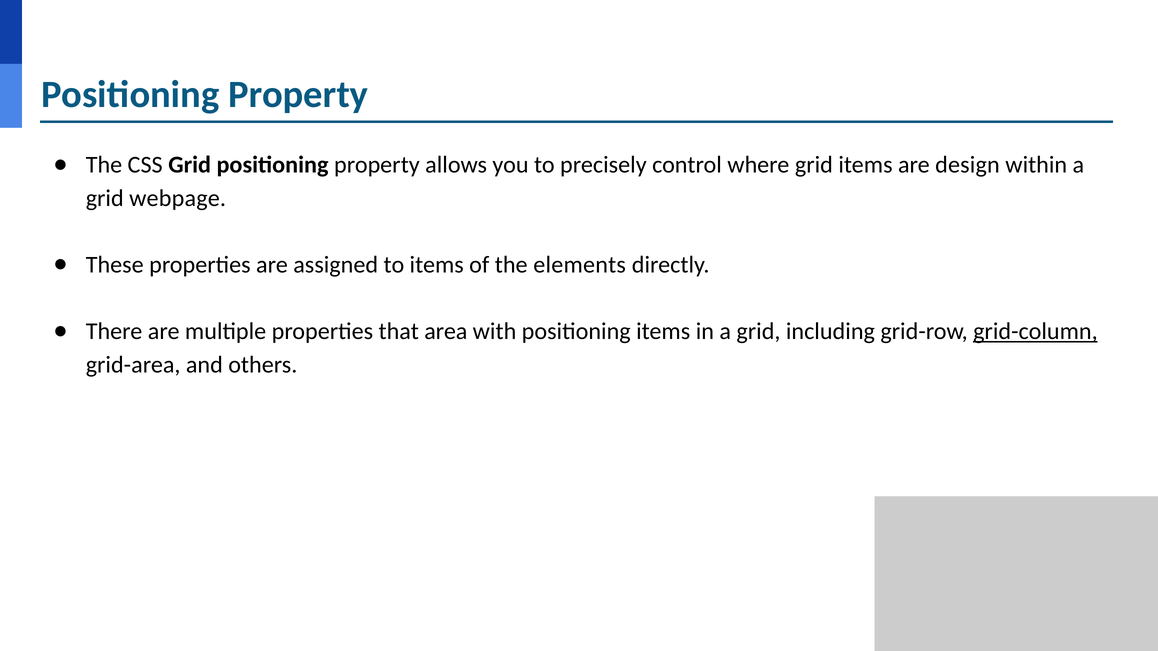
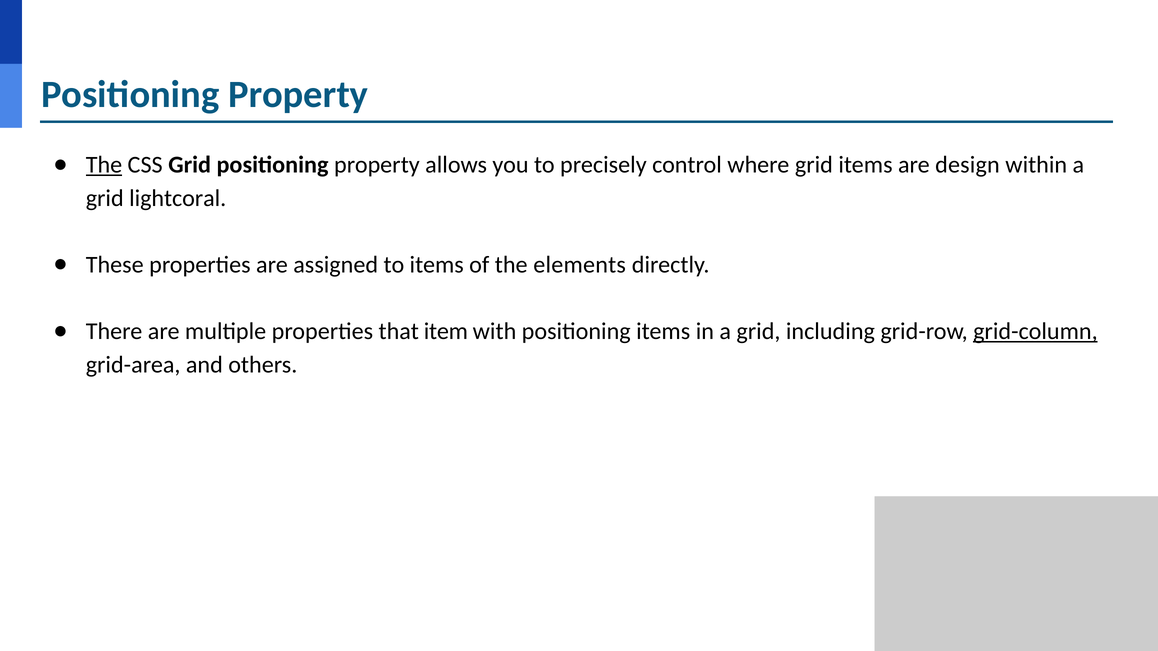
The underline: none -> present (104, 165)
webpage: webpage -> lightcoral (178, 198)
area: area -> item (446, 332)
